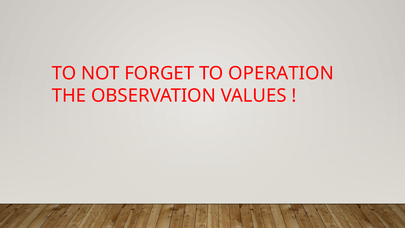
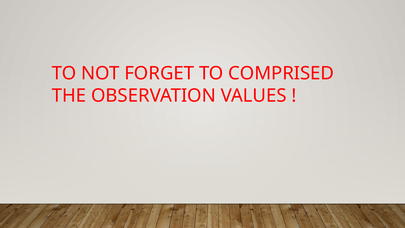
OPERATION: OPERATION -> COMPRISED (281, 73)
